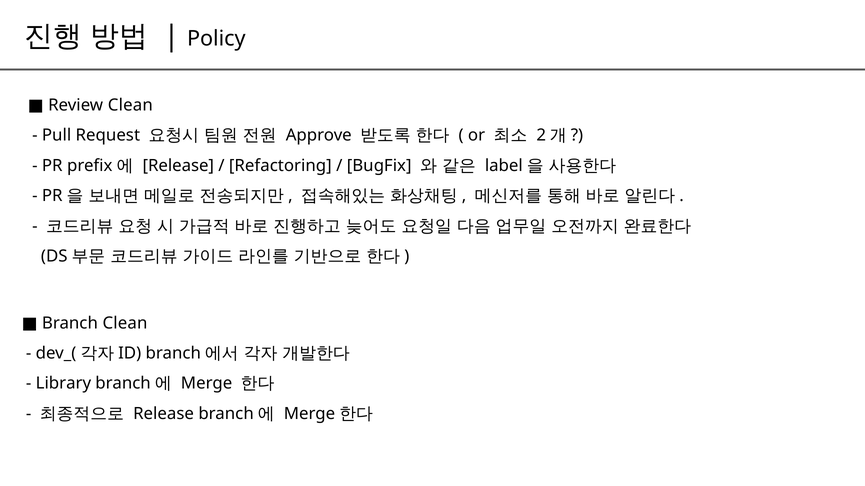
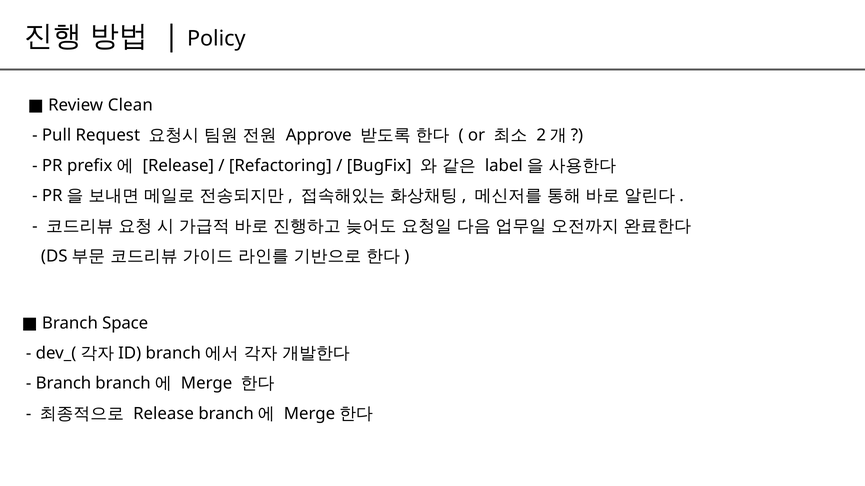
Branch Clean: Clean -> Space (125, 323)
Library: Library -> Branch (63, 384)
